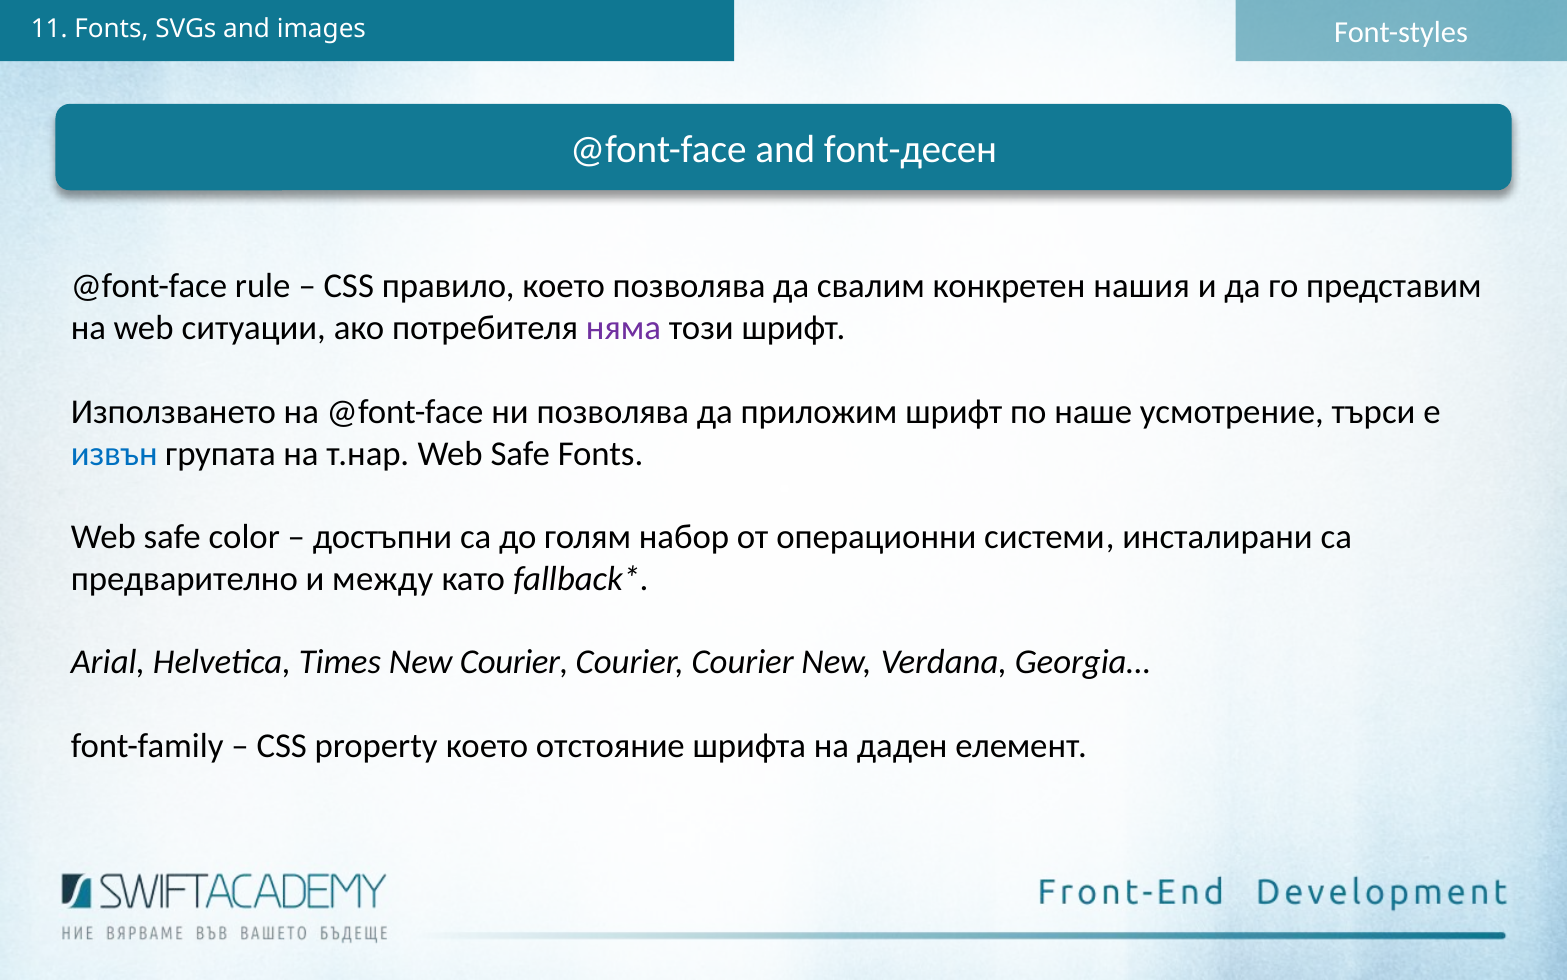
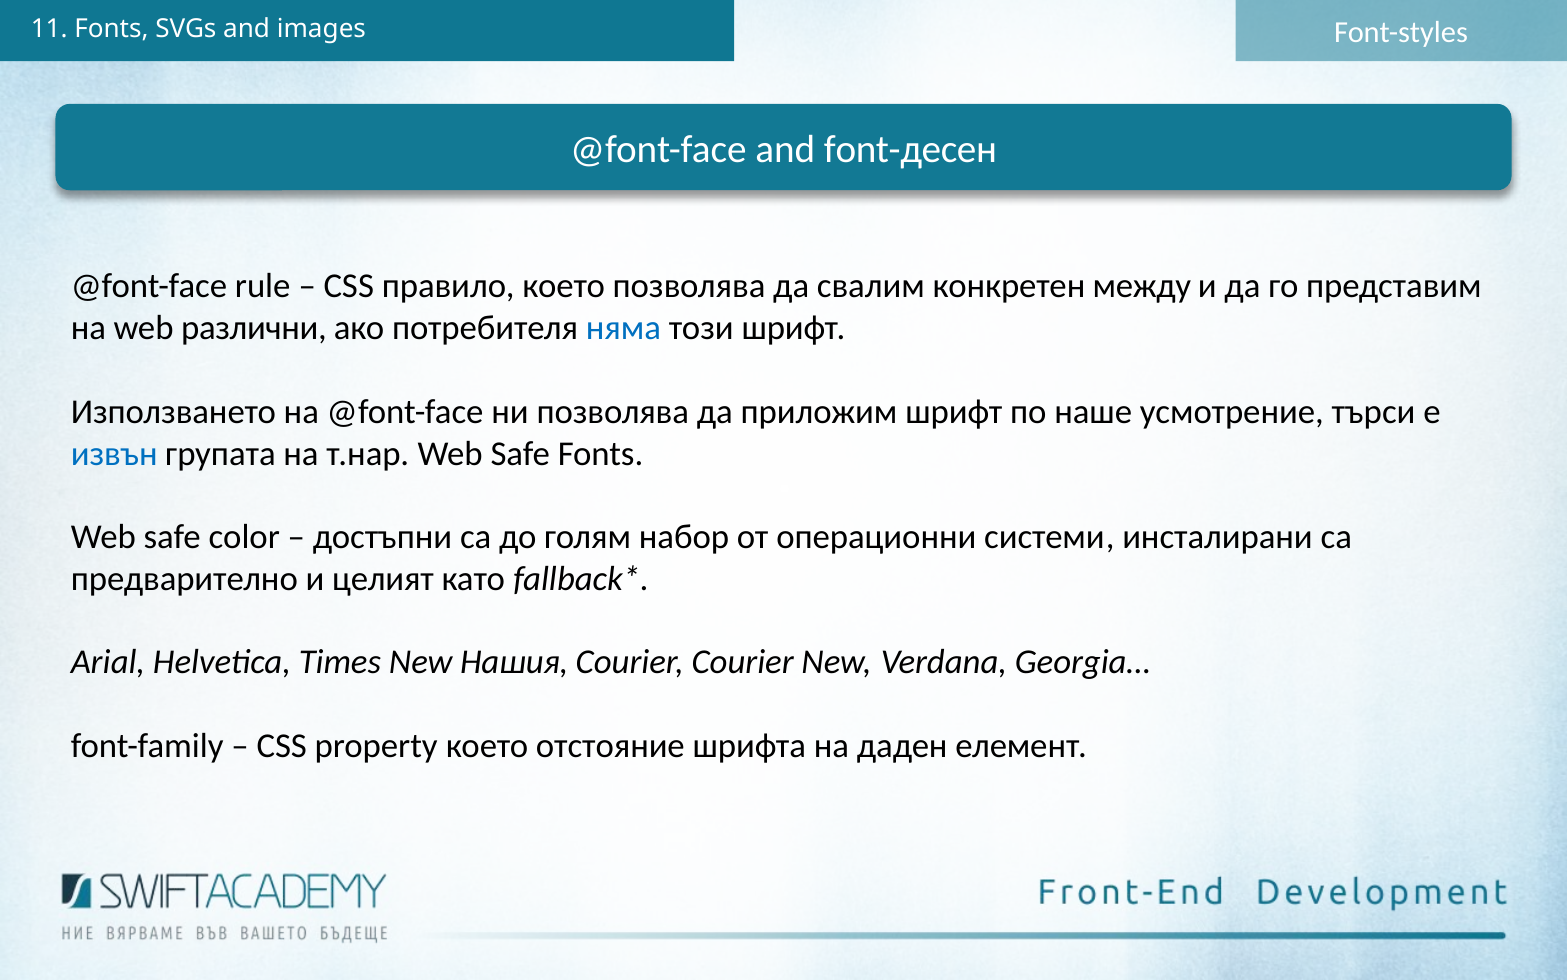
нашия: нашия -> между (1142, 286)
ситуации: ситуации -> различни (254, 328)
няма colour: purple -> blue (623, 328)
между: между -> целият (383, 579)
New Courier: Courier -> Нашия (514, 662)
